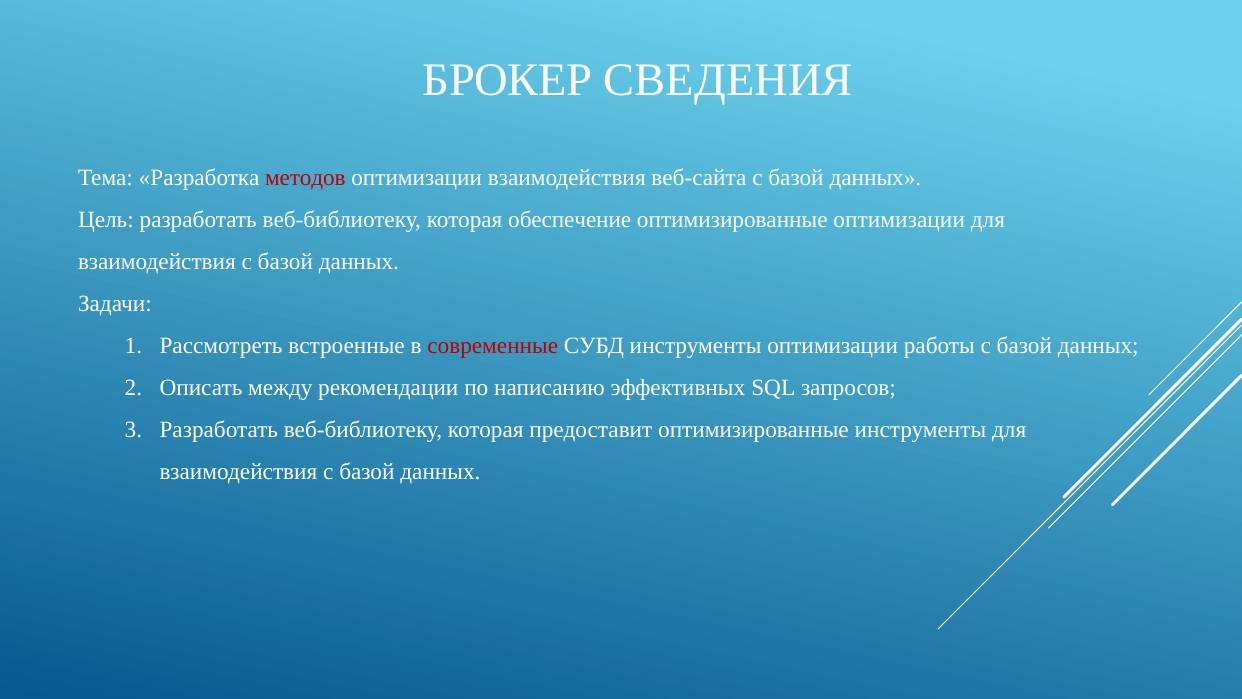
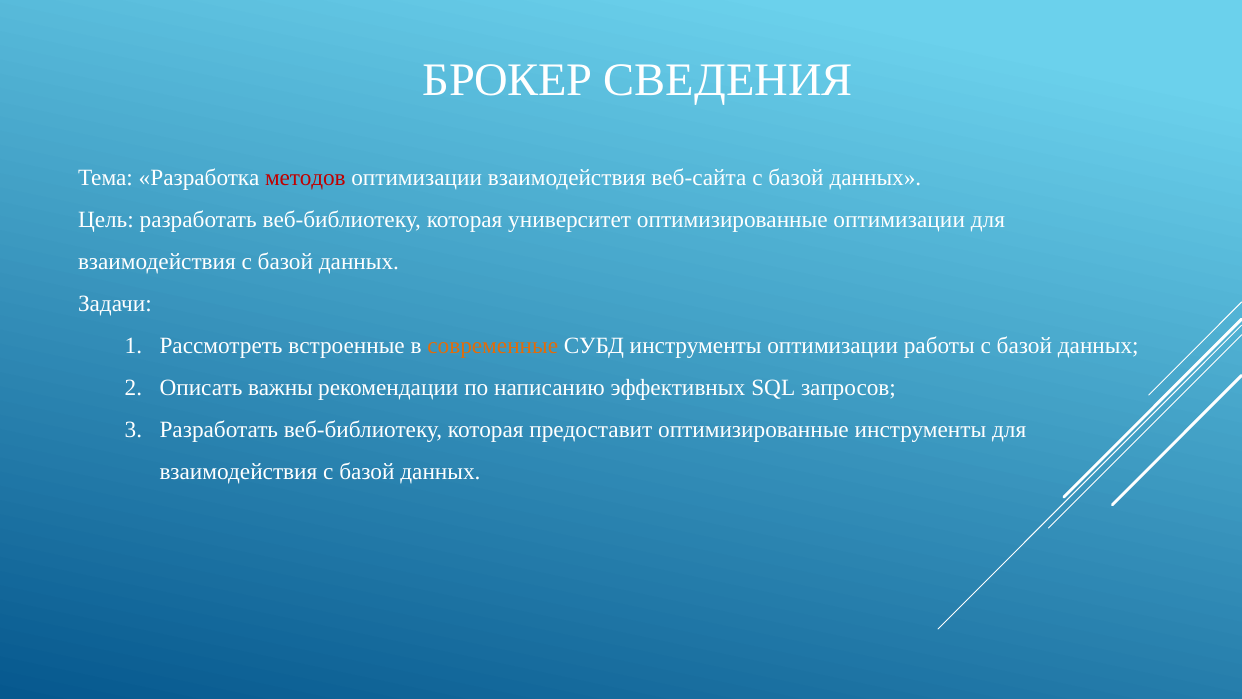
обеспечение: обеспечение -> университет (570, 220)
современные colour: red -> orange (493, 345)
между: между -> важны (280, 387)
